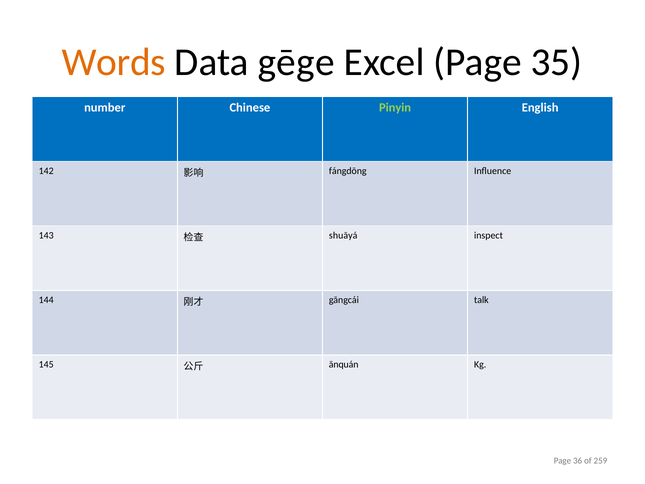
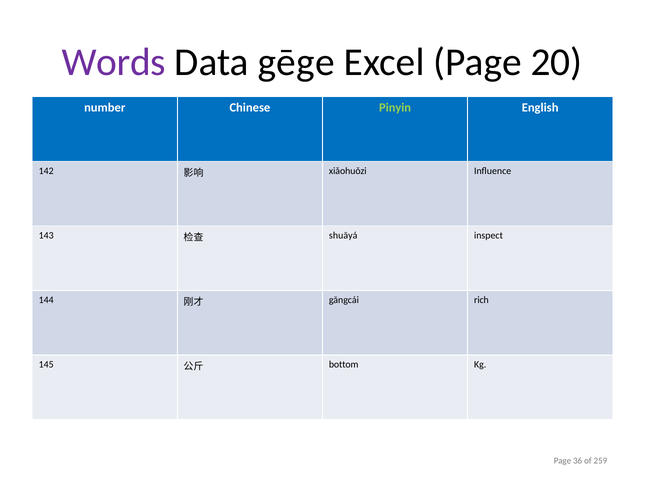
Words colour: orange -> purple (114, 62)
35: 35 -> 20 (556, 62)
fángdōng: fángdōng -> xiǎohuǒzi (348, 171)
talk: talk -> rich (481, 300)
ānquán: ānquán -> bottom (344, 364)
